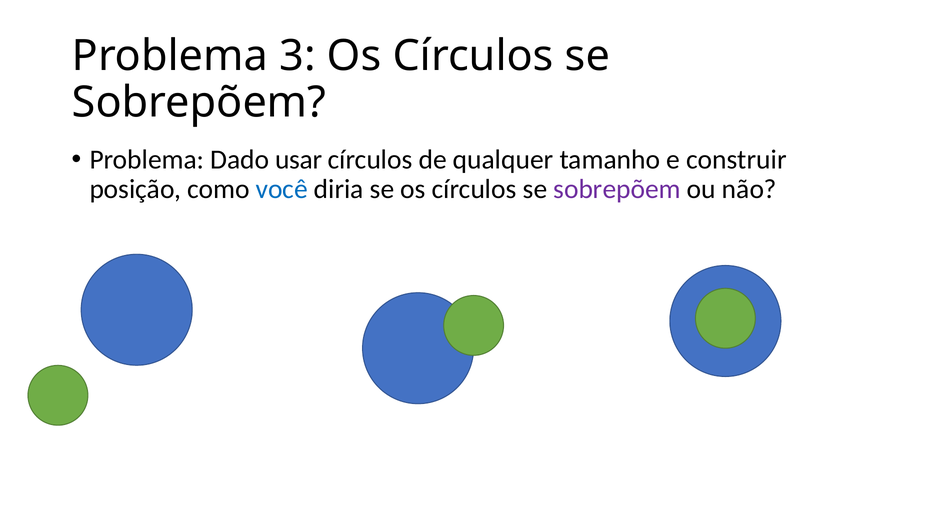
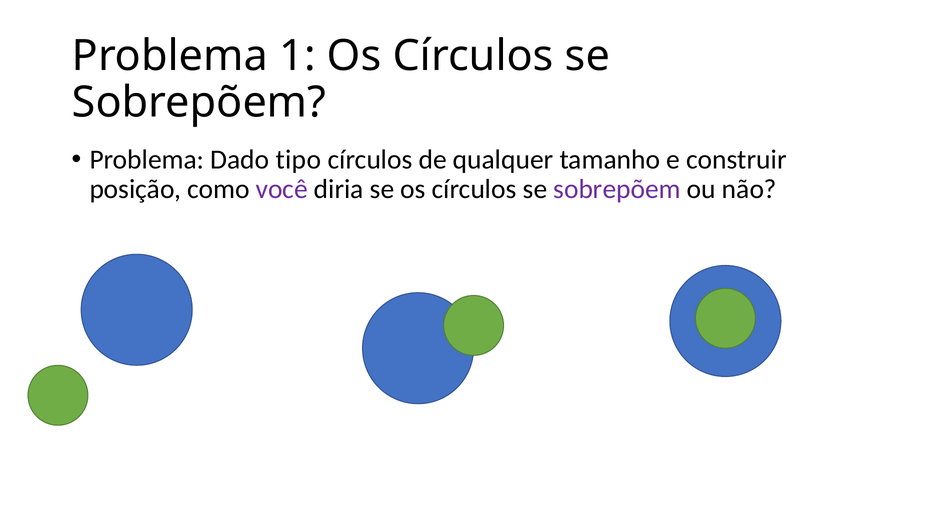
3: 3 -> 1 (297, 56)
usar: usar -> tipo (298, 160)
você colour: blue -> purple (282, 189)
